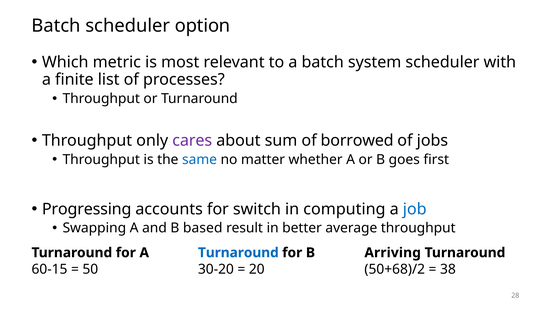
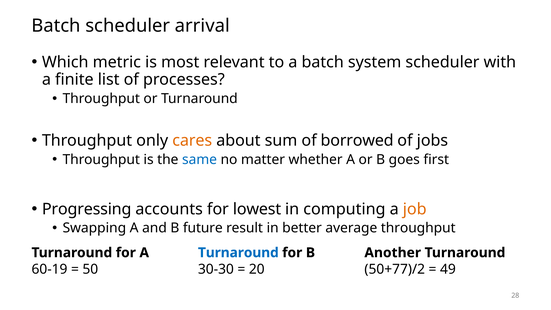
option: option -> arrival (202, 26)
cares colour: purple -> orange (192, 141)
switch: switch -> lowest (257, 209)
job colour: blue -> orange (415, 209)
based: based -> future (203, 228)
Arriving: Arriving -> Another (393, 253)
60-15: 60-15 -> 60-19 (49, 269)
30-20: 30-20 -> 30-30 (216, 269)
50+68)/2: 50+68)/2 -> 50+77)/2 (395, 269)
38: 38 -> 49 (448, 269)
